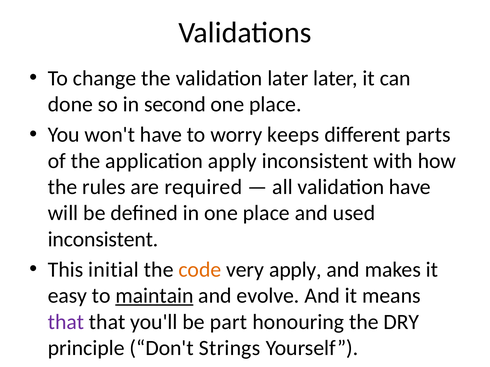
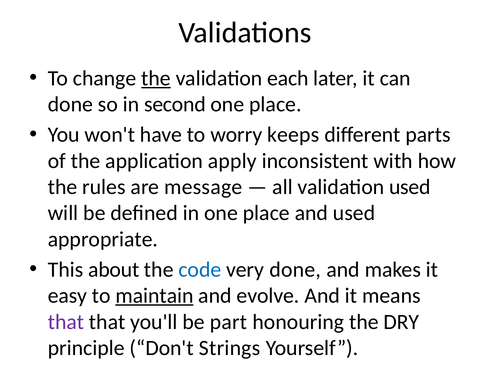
the underline: none -> present (156, 78)
validation later: later -> each (288, 78)
required: required -> message (203, 187)
validation have: have -> used (410, 187)
inconsistent: inconsistent -> appropriate (103, 239)
initial: initial -> about (114, 270)
code colour: orange -> blue (200, 270)
very apply: apply -> done (295, 270)
